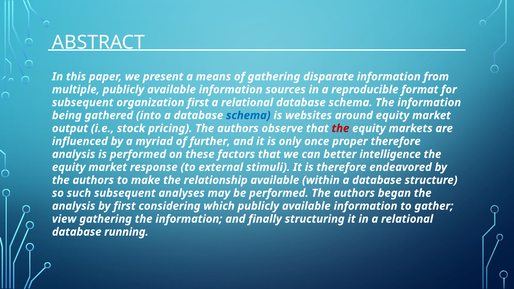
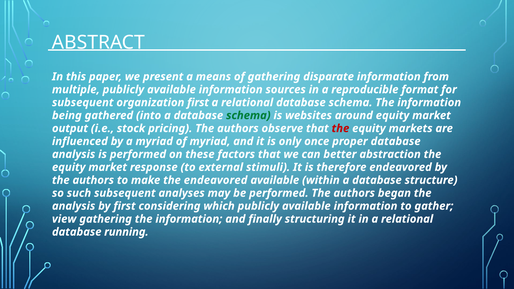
schema colour: blue -> green (248, 115)
of further: further -> myriad (210, 141)
proper therefore: therefore -> database (396, 141)
intelligence: intelligence -> abstraction (390, 154)
the relationship: relationship -> endeavored (216, 180)
